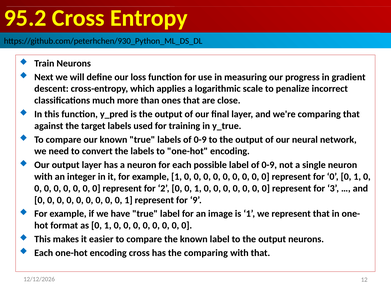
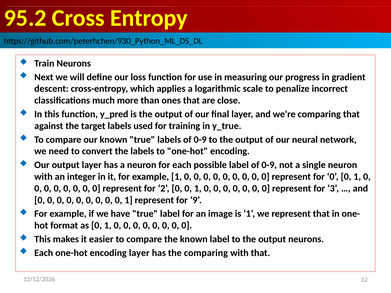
encoding cross: cross -> layer (139, 253)
